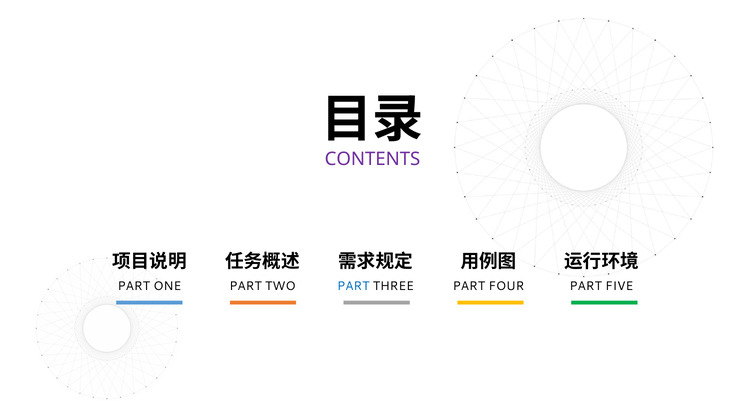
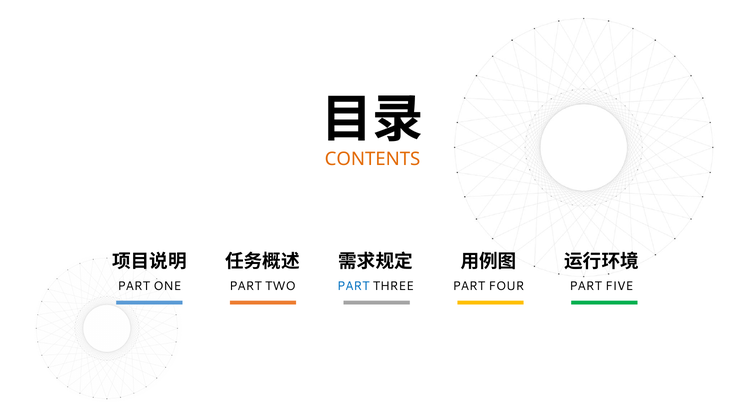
CONTENTS colour: purple -> orange (373, 159)
